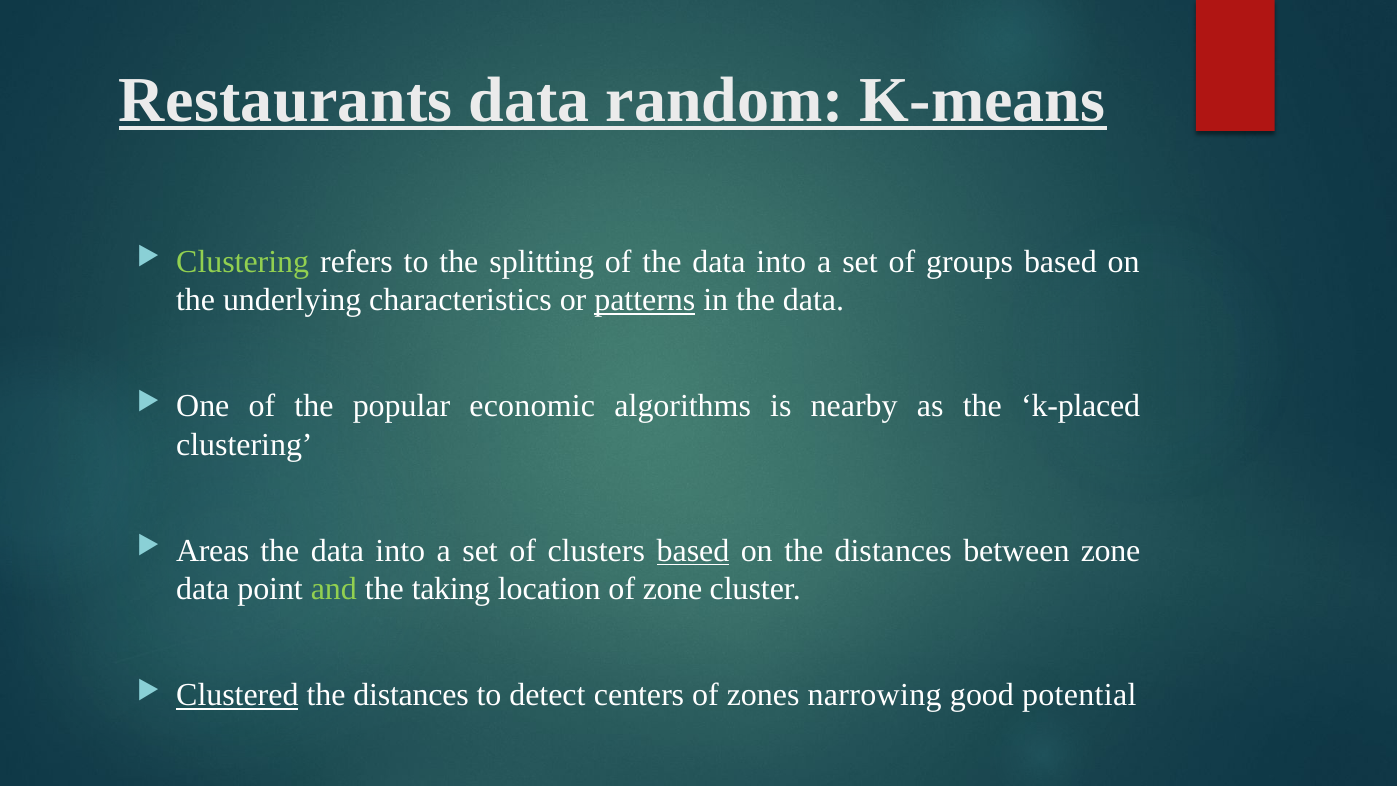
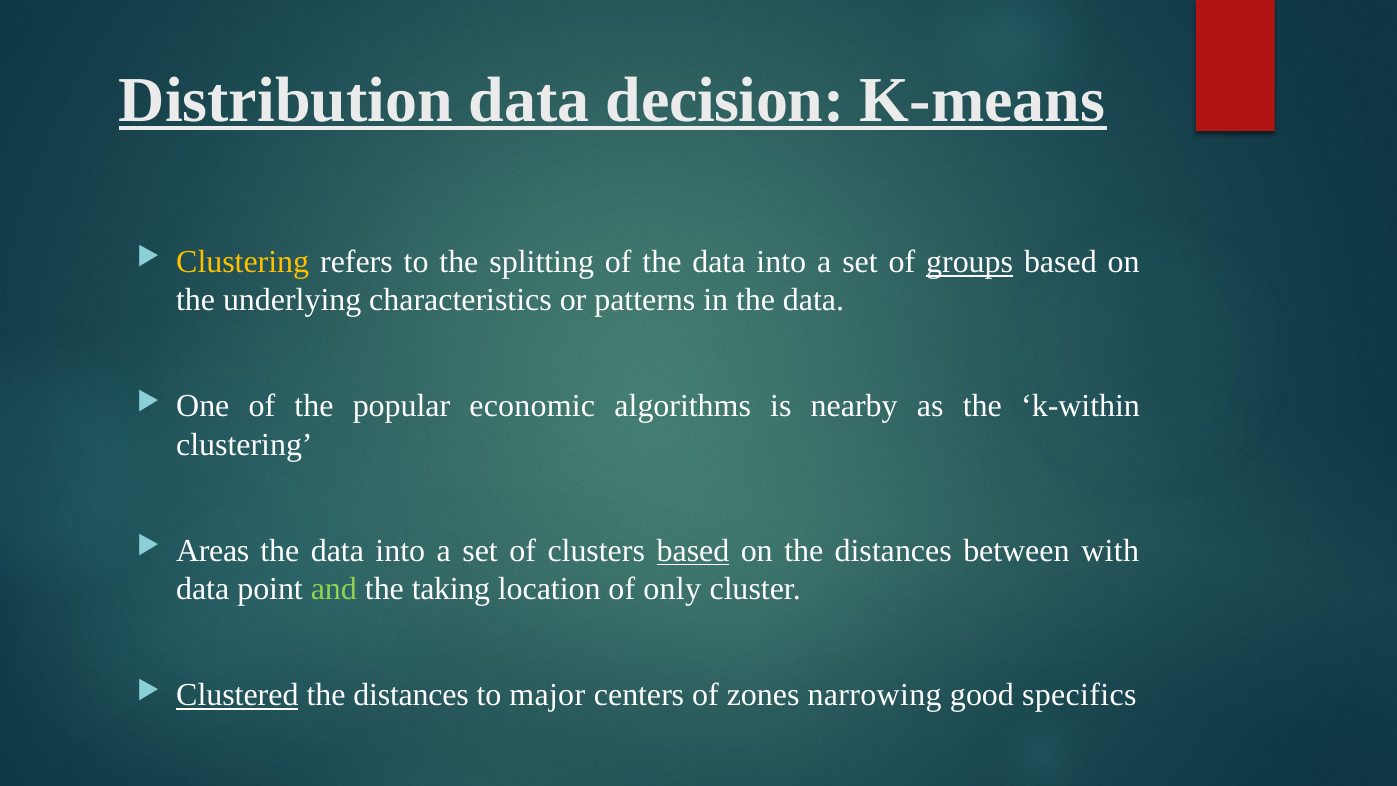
Restaurants: Restaurants -> Distribution (286, 100)
random: random -> decision (725, 100)
Clustering colour: light green -> yellow (243, 262)
groups underline: none -> present (970, 262)
patterns underline: present -> none (645, 300)
k-placed: k-placed -> k-within (1081, 406)
between zone: zone -> with (1110, 551)
of zone: zone -> only (672, 589)
detect: detect -> major (547, 695)
potential: potential -> specifics (1079, 695)
